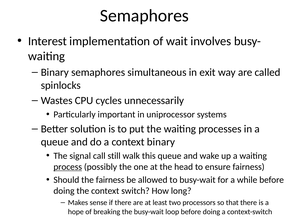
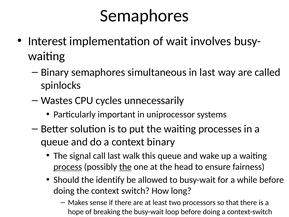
in exit: exit -> last (207, 72)
call still: still -> last (114, 156)
the underline: none -> present (125, 167)
the fairness: fairness -> identify (110, 180)
